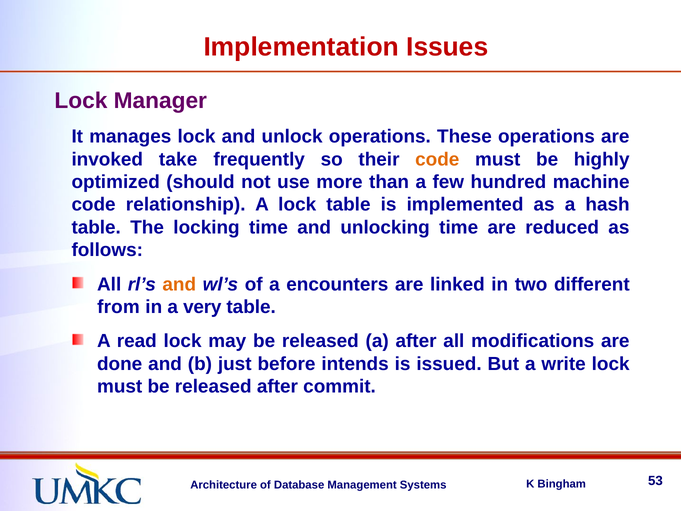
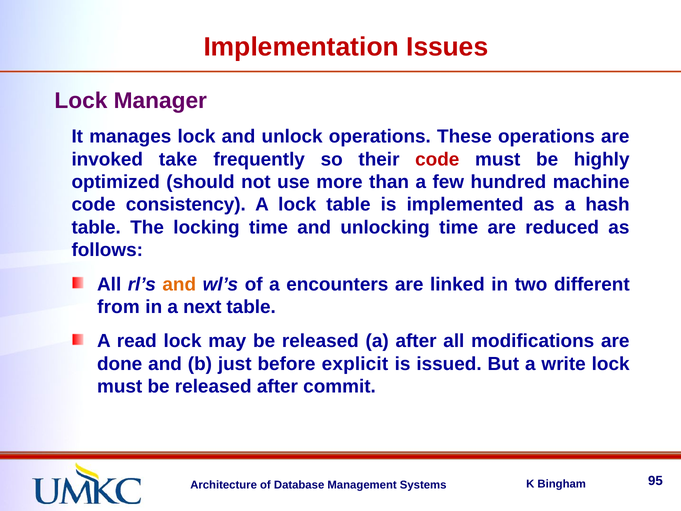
code colour: orange -> red (437, 159)
relationship: relationship -> consistency (186, 205)
very: very -> next (202, 307)
intends: intends -> explicit (355, 364)
53: 53 -> 95 (655, 481)
